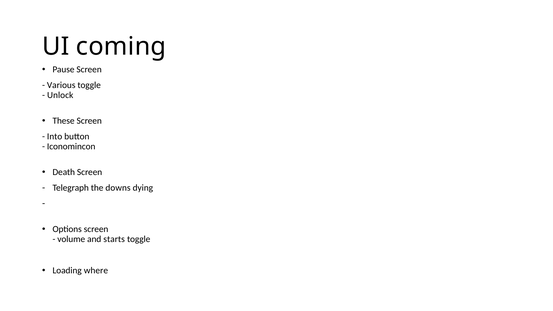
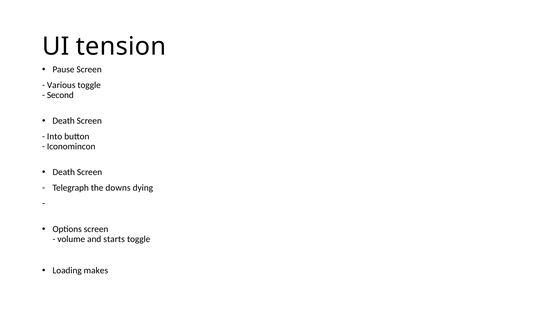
coming: coming -> tension (121, 46)
Unlock: Unlock -> Second (60, 95)
These: These -> Death (64, 121)
where: where -> makes (96, 271)
